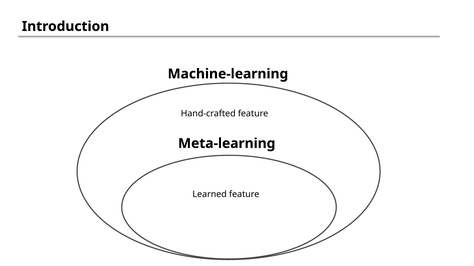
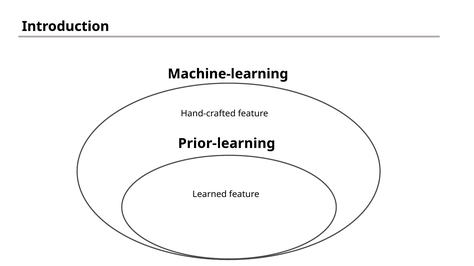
Meta-learning: Meta-learning -> Prior-learning (227, 144)
